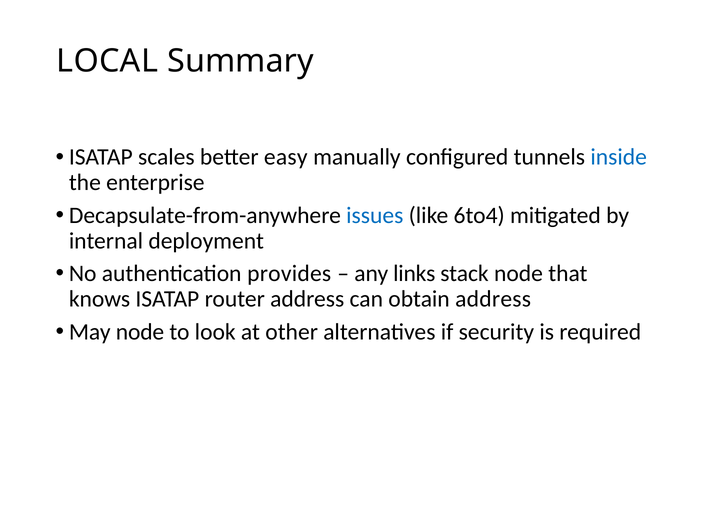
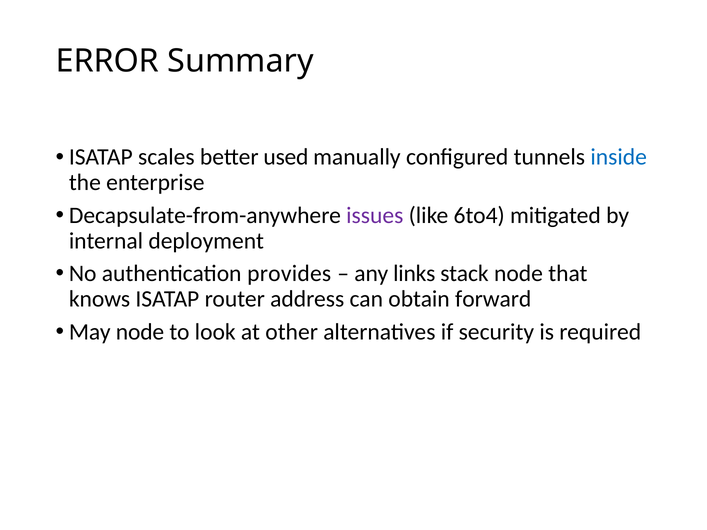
LOCAL: LOCAL -> ERROR (107, 61)
easy: easy -> used (286, 157)
issues colour: blue -> purple (375, 216)
obtain address: address -> forward (493, 299)
